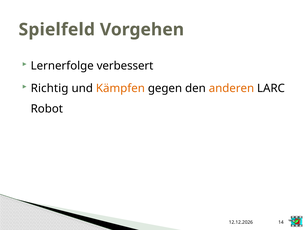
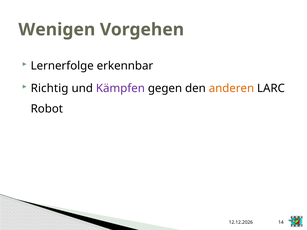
Spielfeld: Spielfeld -> Wenigen (57, 30)
verbessert: verbessert -> erkennbar (125, 66)
Kämpfen colour: orange -> purple (120, 88)
